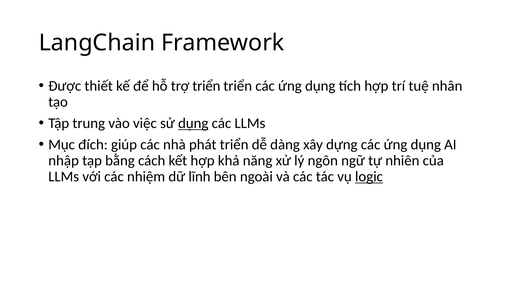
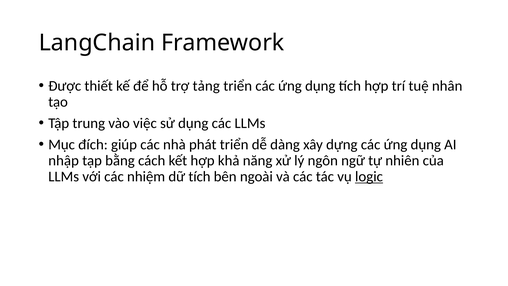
trợ triển: triển -> tảng (206, 86)
dụng underline: present -> none (193, 123)
dữ lĩnh: lĩnh -> tích (200, 177)
